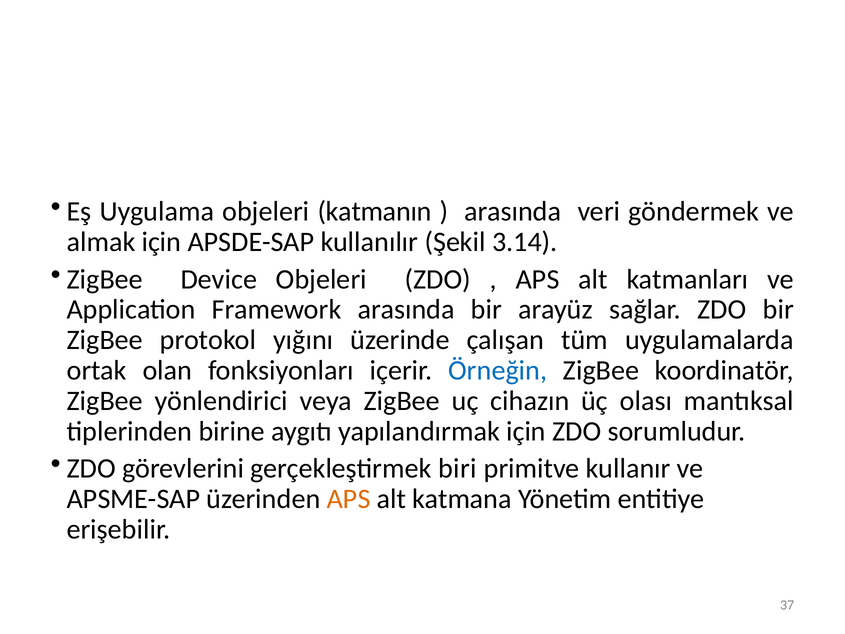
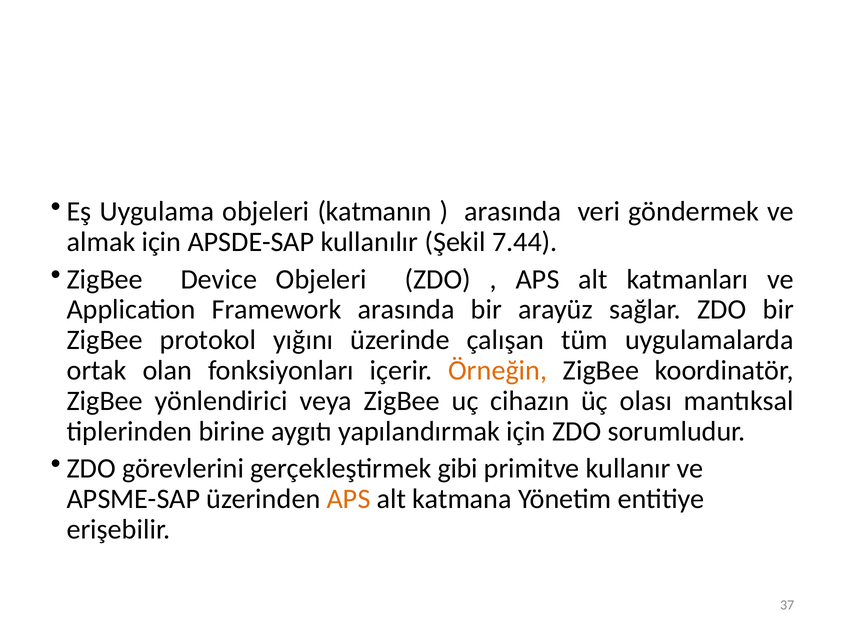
3.14: 3.14 -> 7.44 (525, 242)
Örneğin colour: blue -> orange (498, 370)
biri: biri -> gibi (458, 468)
